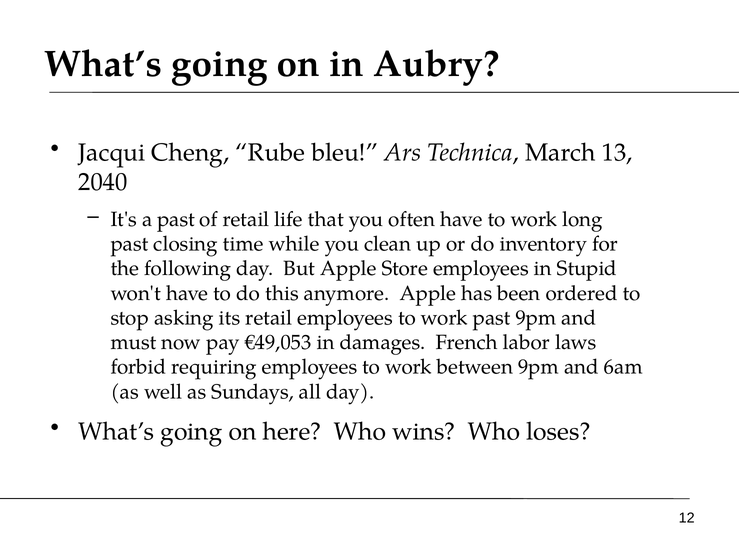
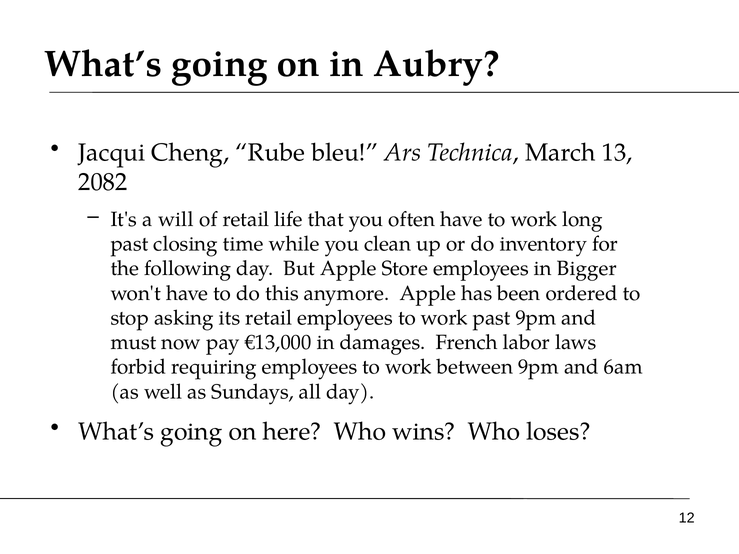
2040: 2040 -> 2082 (103, 182)
a past: past -> will (176, 220)
Stupid: Stupid -> Bigger (587, 269)
€49,053: €49,053 -> €13,000 (278, 343)
